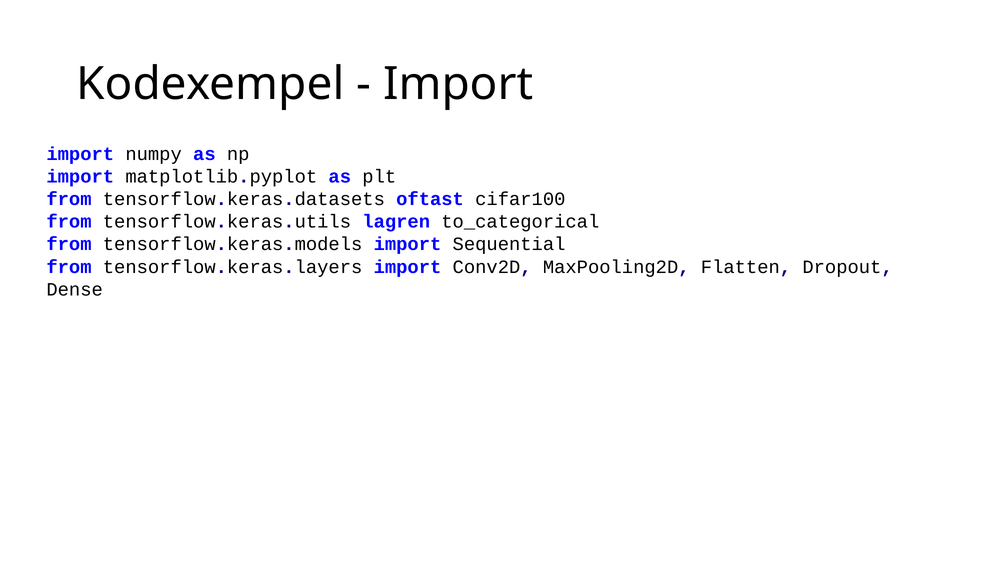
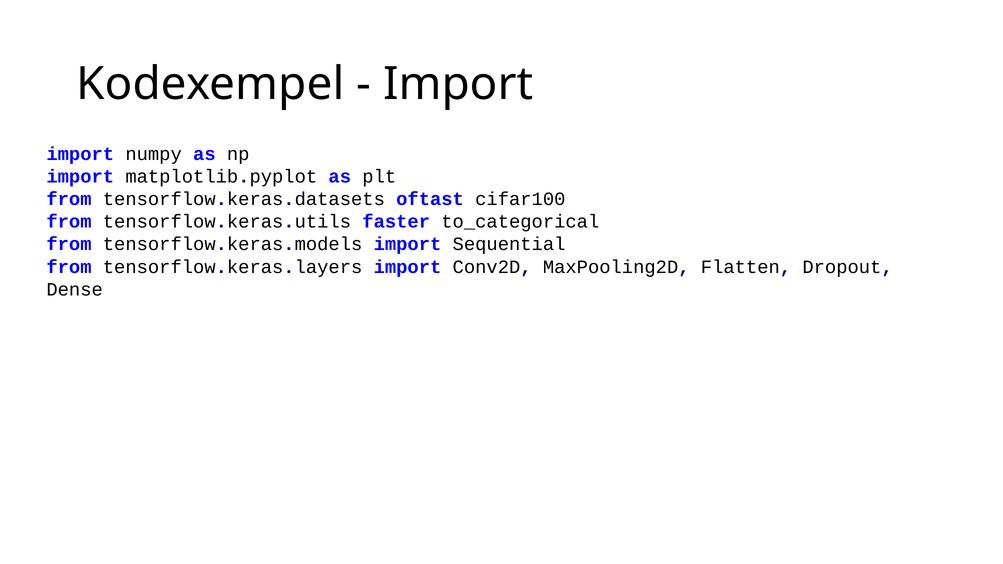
lagren: lagren -> faster (396, 222)
